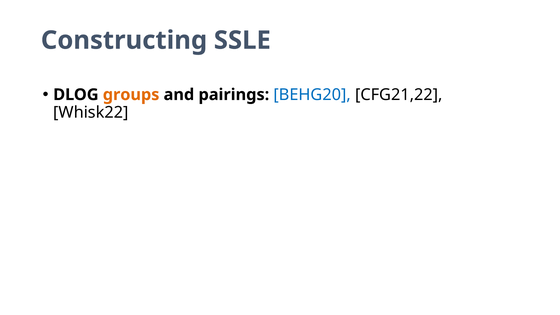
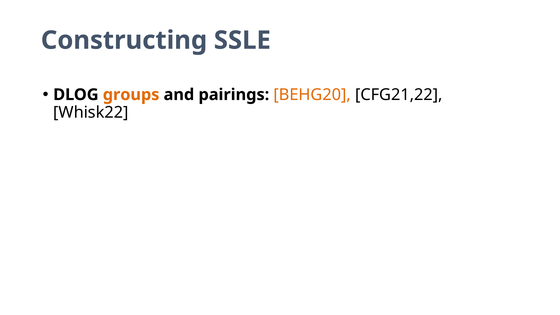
BEHG20 colour: blue -> orange (312, 95)
